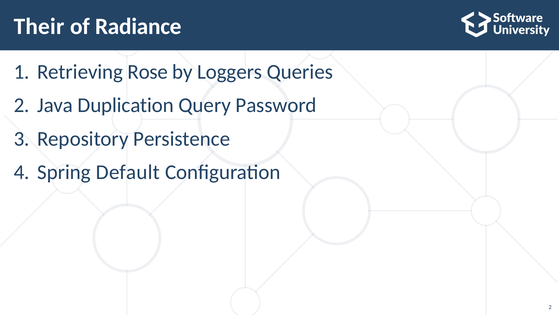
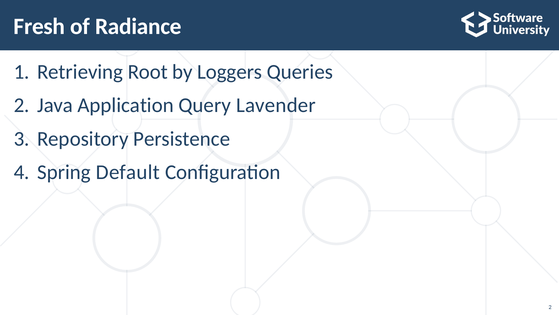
Their: Their -> Fresh (39, 26)
Rose: Rose -> Root (148, 72)
Duplication: Duplication -> Application (126, 105)
Password: Password -> Lavender (276, 105)
